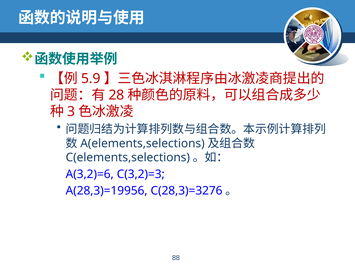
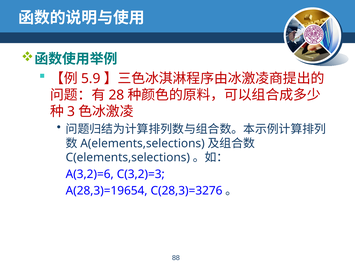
A(28,3)=19956: A(28,3)=19956 -> A(28,3)=19654 (107, 191)
